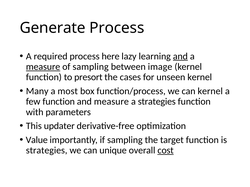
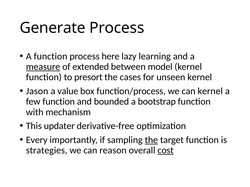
A required: required -> function (51, 56)
and underline: present -> none (180, 56)
of sampling: sampling -> extended (91, 67)
image: image -> model (160, 67)
Many: Many -> Jason (37, 91)
most: most -> value (68, 91)
and measure: measure -> bounded (111, 102)
a strategies: strategies -> bootstrap (157, 102)
parameters: parameters -> mechanism (68, 112)
Value: Value -> Every (37, 140)
the underline: none -> present (151, 140)
unique: unique -> reason (113, 151)
